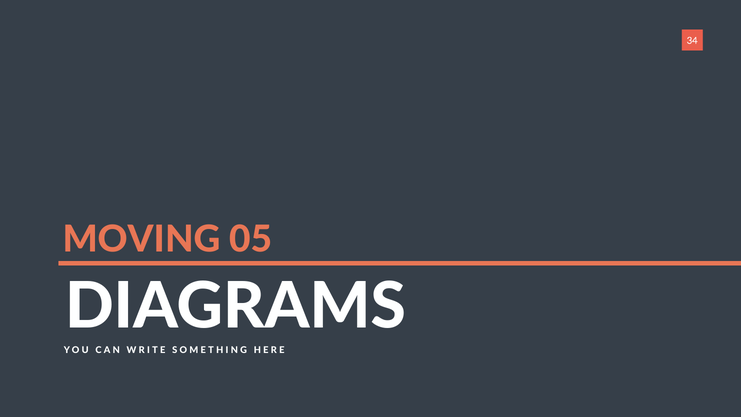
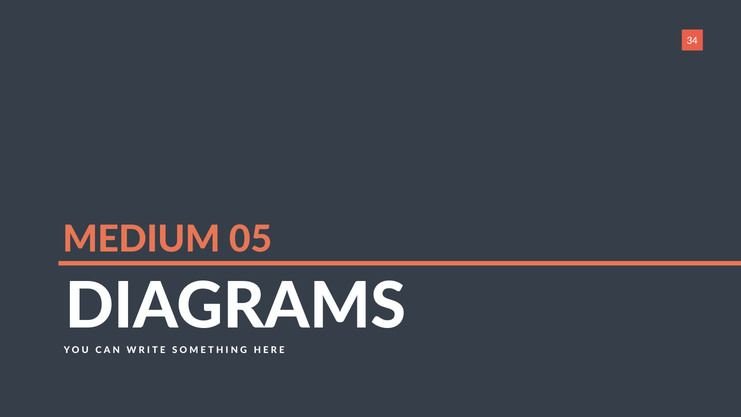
MOVING: MOVING -> MEDIUM (142, 239)
